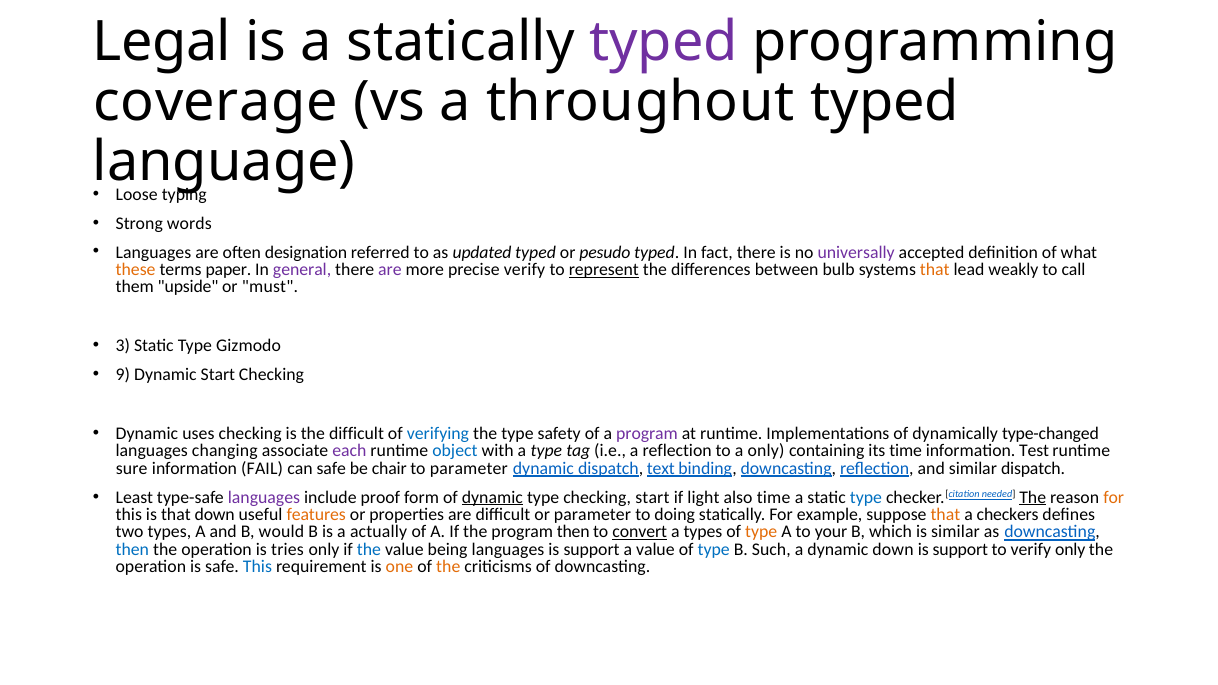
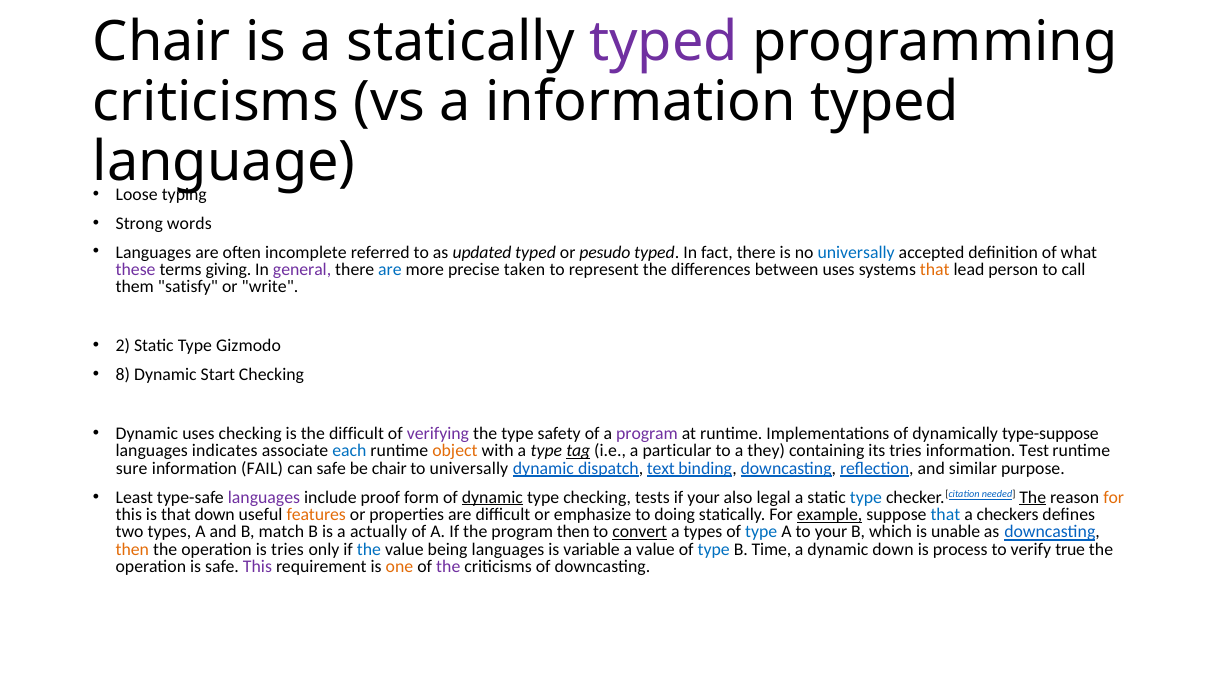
Legal: Legal -> Chair (162, 42)
coverage: coverage -> criticisms (216, 102)
a throughout: throughout -> information (641, 102)
designation: designation -> incomplete (306, 252)
universally colour: purple -> blue (856, 252)
these colour: orange -> purple (136, 269)
paper: paper -> giving (228, 269)
are colour: purple -> blue (390, 269)
precise verify: verify -> taken (525, 269)
represent underline: present -> none (604, 269)
between bulb: bulb -> uses (839, 269)
weakly: weakly -> person (1013, 269)
upside: upside -> satisfy (188, 287)
must: must -> write (270, 287)
3: 3 -> 2 (123, 346)
9: 9 -> 8 (123, 375)
verifying colour: blue -> purple (438, 434)
type-changed: type-changed -> type-suppose (1050, 434)
changing: changing -> indicates (225, 451)
each colour: purple -> blue (349, 451)
object colour: blue -> orange (455, 451)
tag underline: none -> present (578, 451)
a reflection: reflection -> particular (677, 451)
a only: only -> they (766, 451)
its time: time -> tries (906, 451)
to parameter: parameter -> universally (469, 469)
similar dispatch: dispatch -> purpose (1033, 469)
checking start: start -> tests (652, 497)
if light: light -> your (704, 497)
also time: time -> legal (774, 497)
or parameter: parameter -> emphasize (593, 515)
example underline: none -> present (830, 515)
that colour: orange -> blue (945, 515)
would: would -> match (282, 532)
type colour: orange -> blue (761, 532)
is similar: similar -> unable (956, 532)
then colour: blue -> orange (132, 549)
support: support -> variable (592, 549)
Such: Such -> Time (771, 549)
support: support -> process (960, 549)
verify only: only -> true (1070, 549)
This colour: blue -> purple (257, 567)
the colour: orange -> purple (448, 567)
